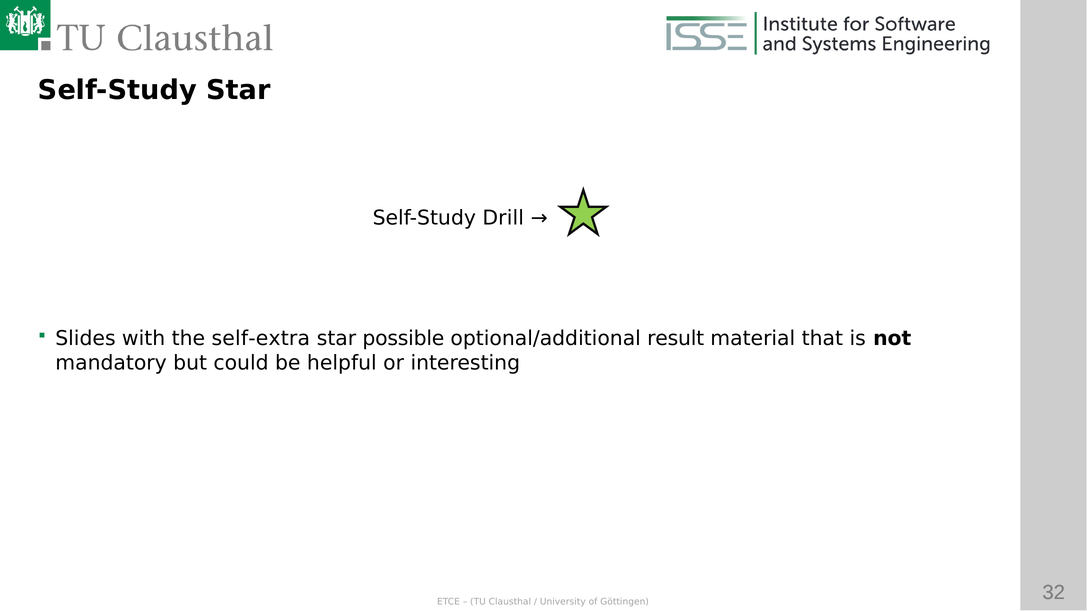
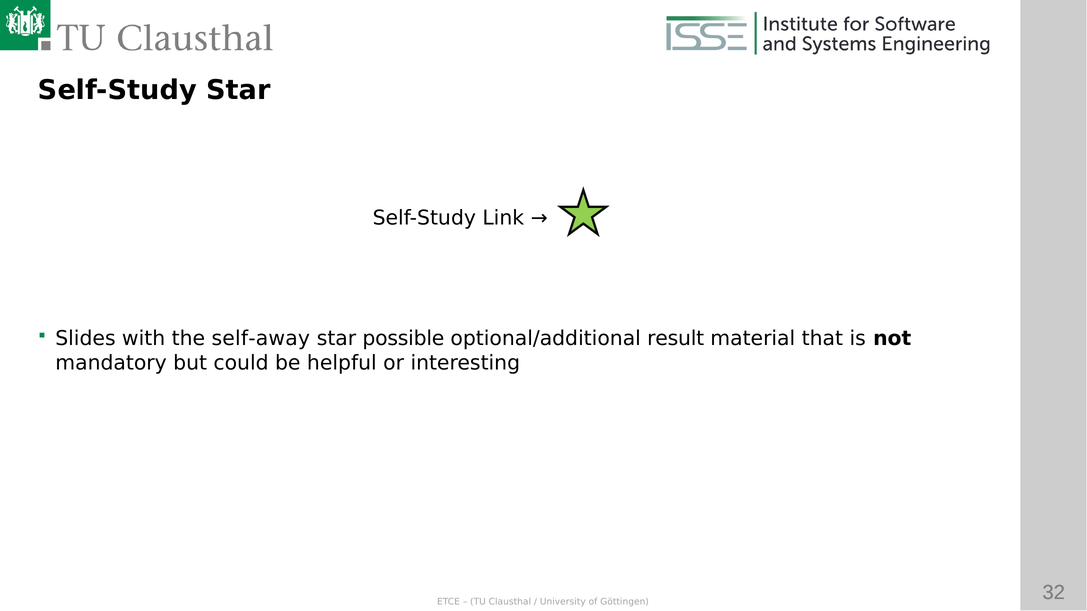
Drill: Drill -> Link (503, 218)
self-extra: self-extra -> self-away (261, 339)
